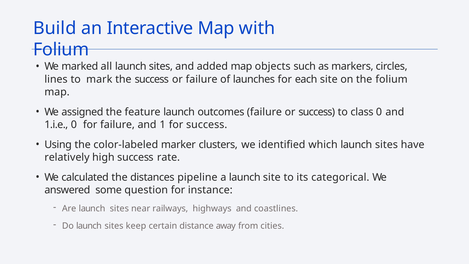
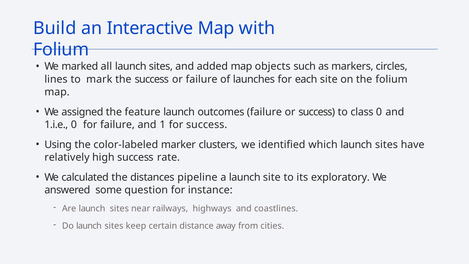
categorical: categorical -> exploratory (340, 177)
